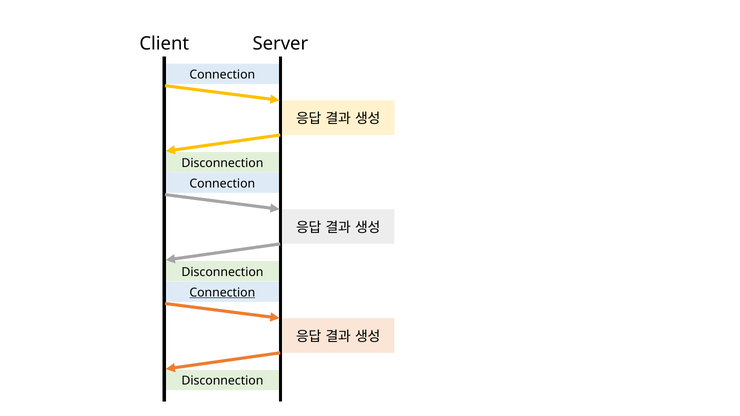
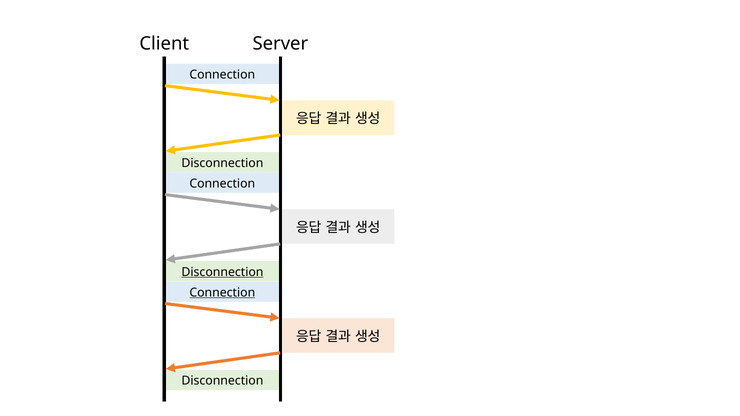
Disconnection underline: none -> present (222, 272)
